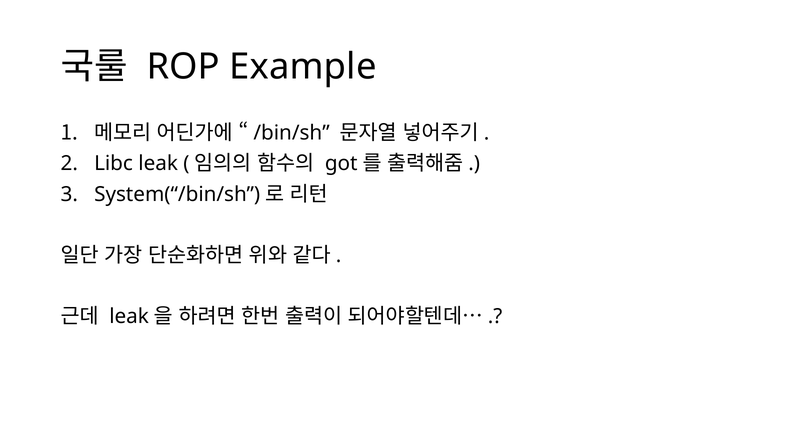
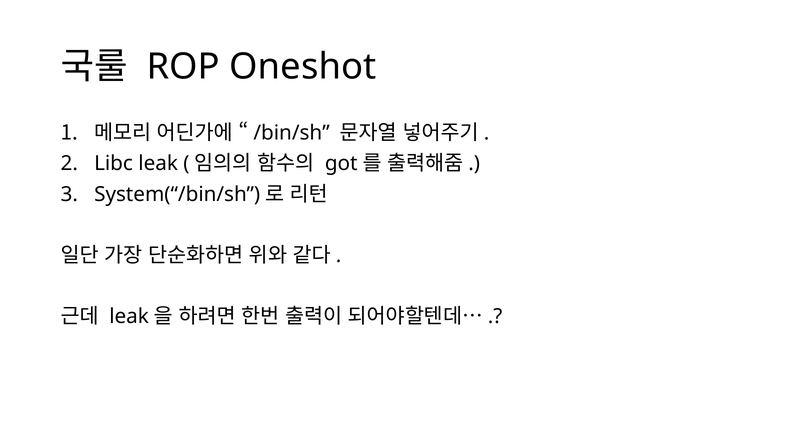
Example: Example -> Oneshot (303, 67)
